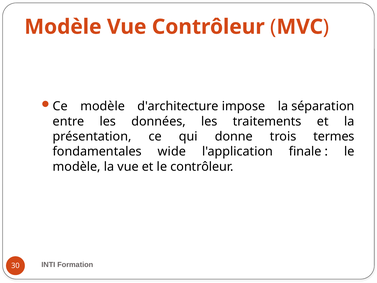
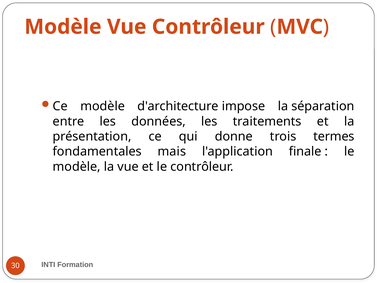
wide: wide -> mais (172, 151)
